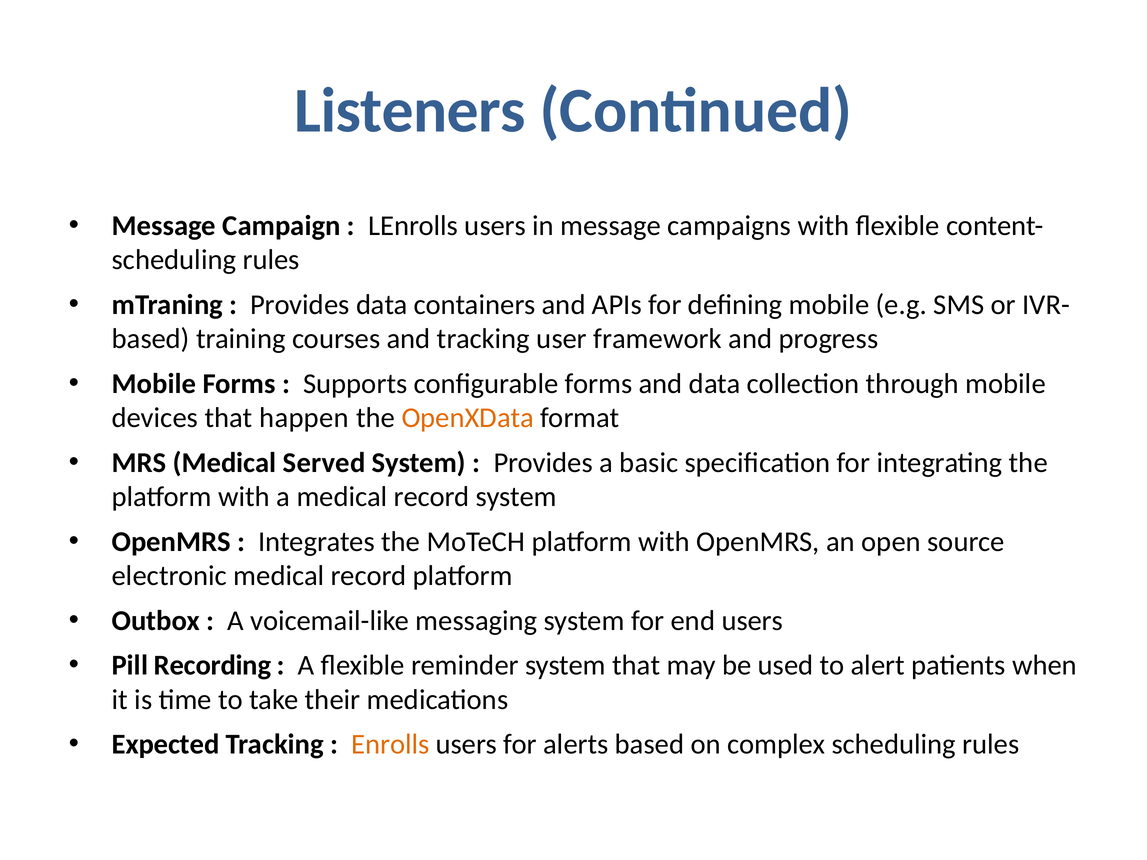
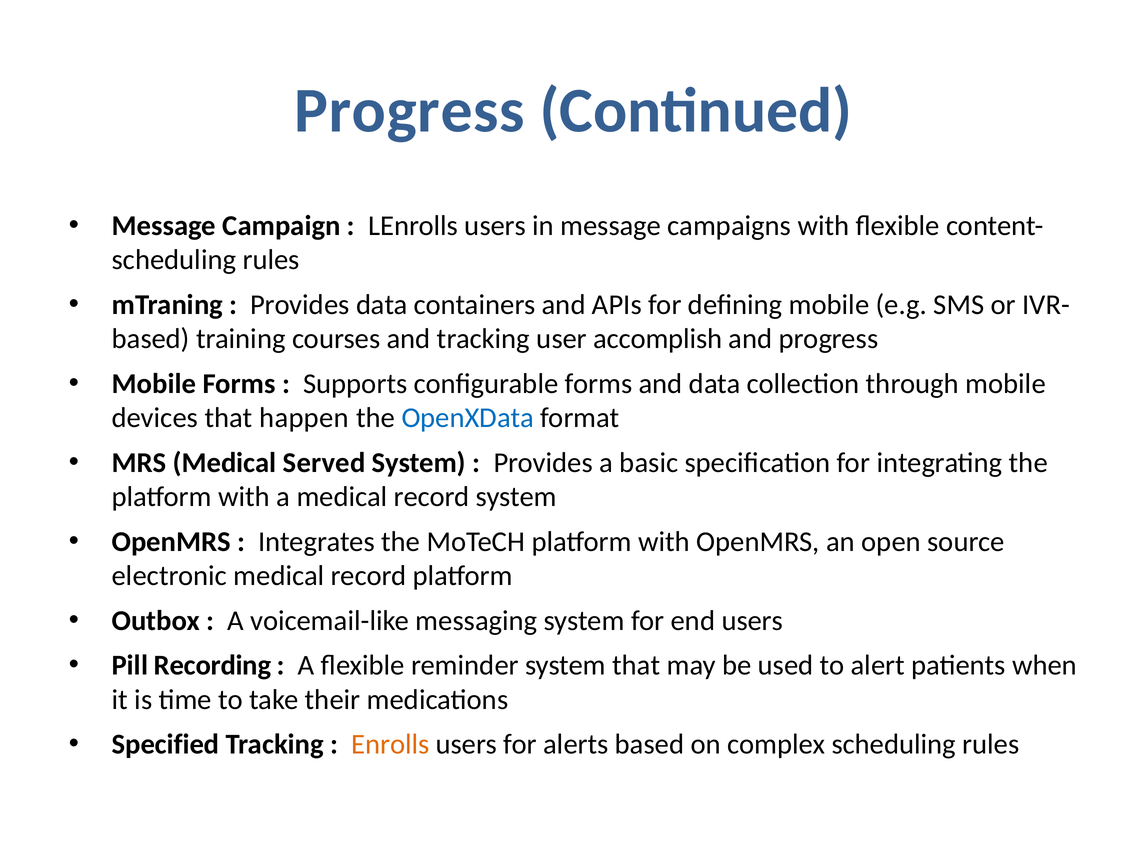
Listeners: Listeners -> Progress (409, 111)
framework: framework -> accomplish (658, 339)
OpenXData colour: orange -> blue (468, 418)
Expected: Expected -> Specified (166, 744)
